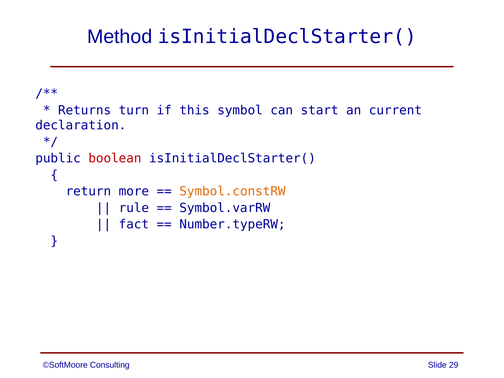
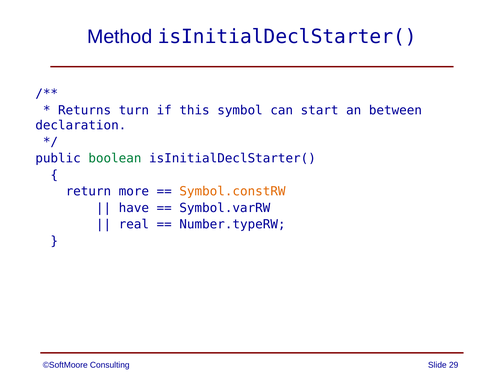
current: current -> between (395, 110)
boolean colour: red -> green (115, 158)
rule: rule -> have (134, 208)
fact: fact -> real (134, 225)
